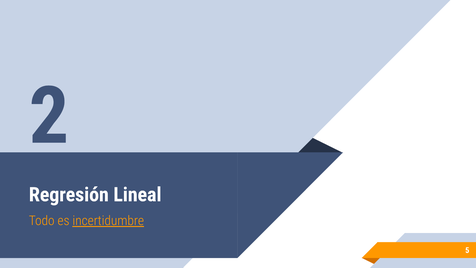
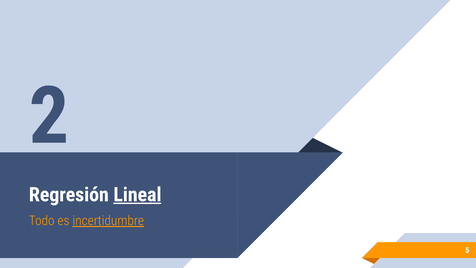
Lineal underline: none -> present (137, 195)
